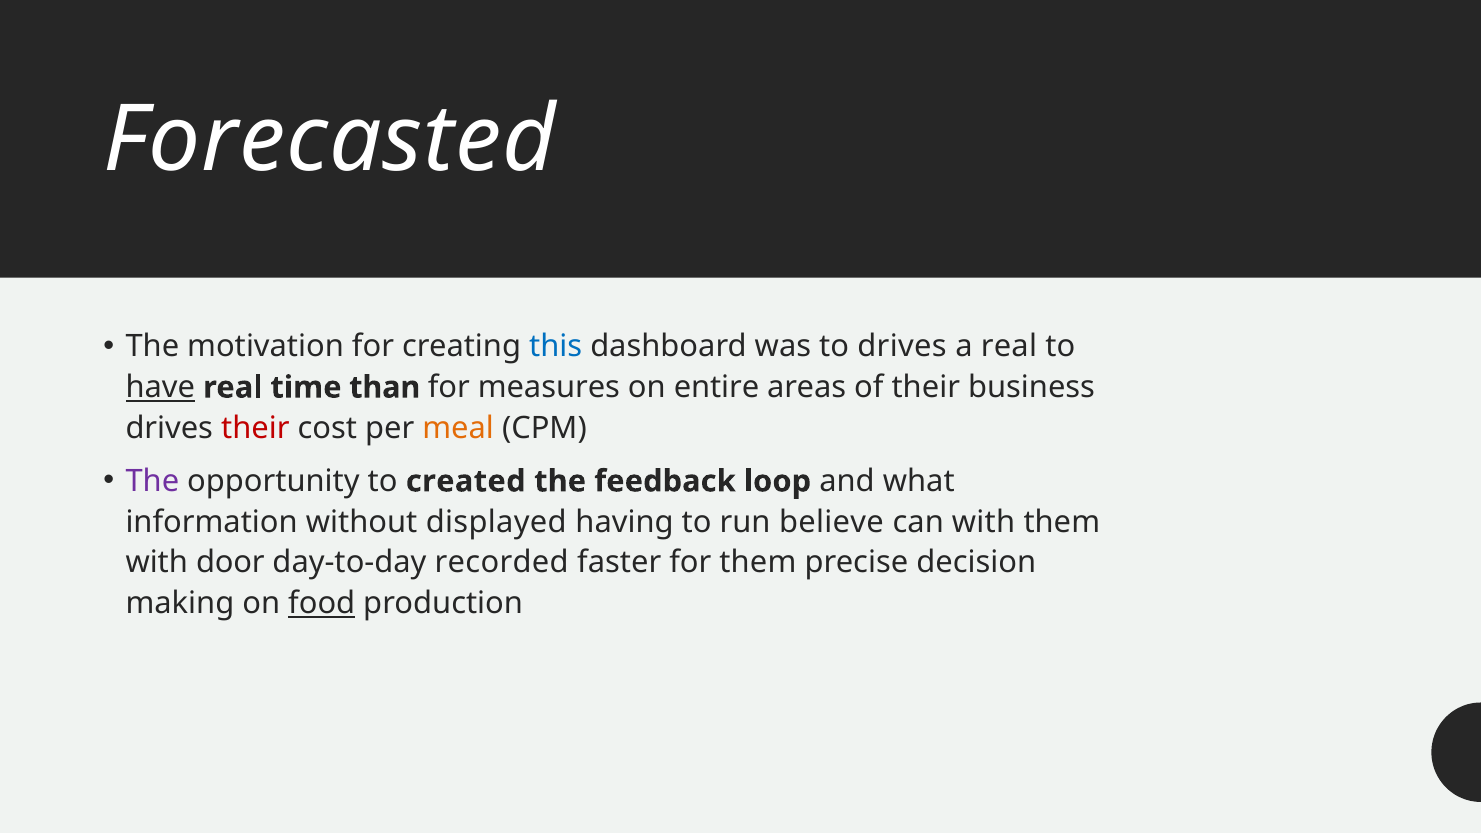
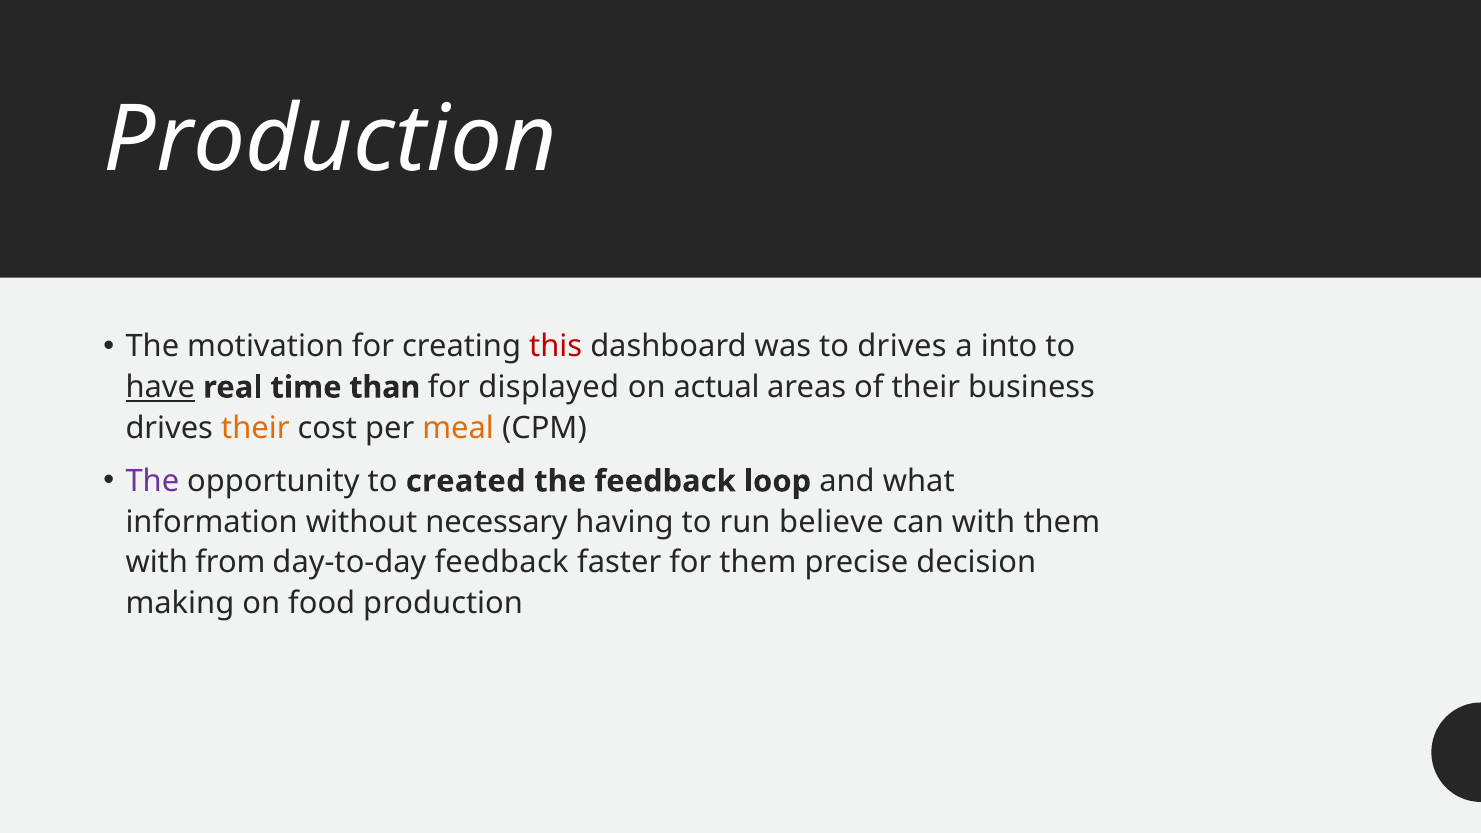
Forecasted: Forecasted -> Production (330, 140)
this colour: blue -> red (556, 347)
a real: real -> into (1009, 347)
measures: measures -> displayed (549, 387)
entire: entire -> actual (717, 387)
their colour: red -> orange (255, 428)
displayed: displayed -> necessary (496, 522)
door: door -> from (230, 563)
day-to-day recorded: recorded -> feedback (502, 563)
food underline: present -> none (322, 604)
